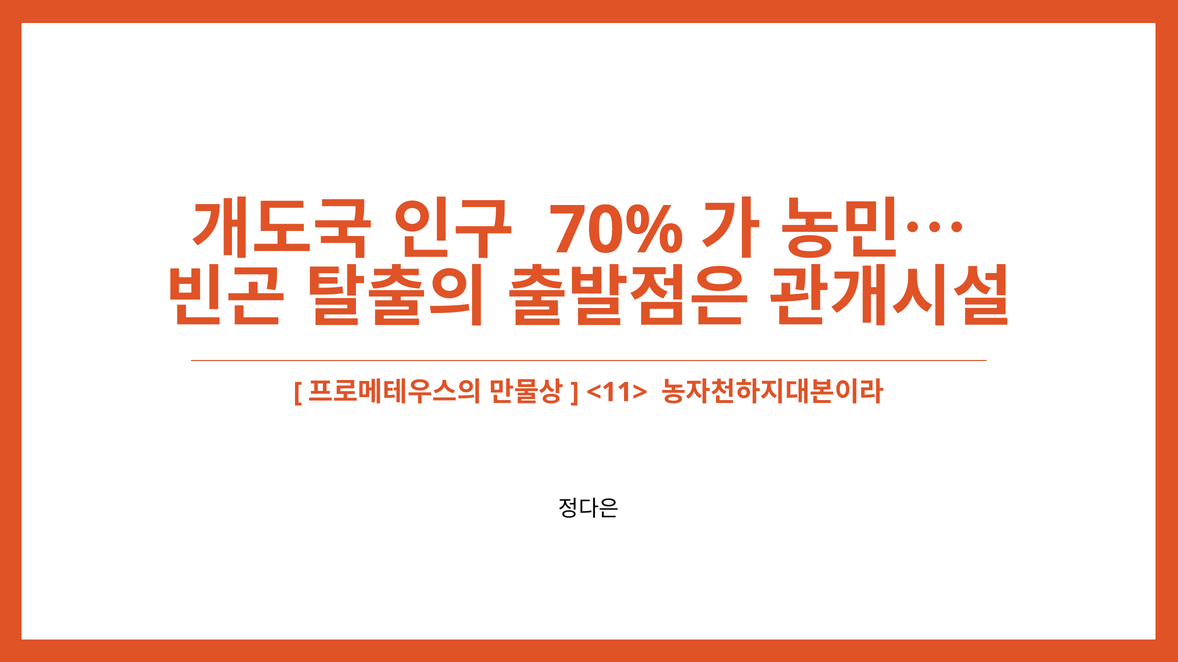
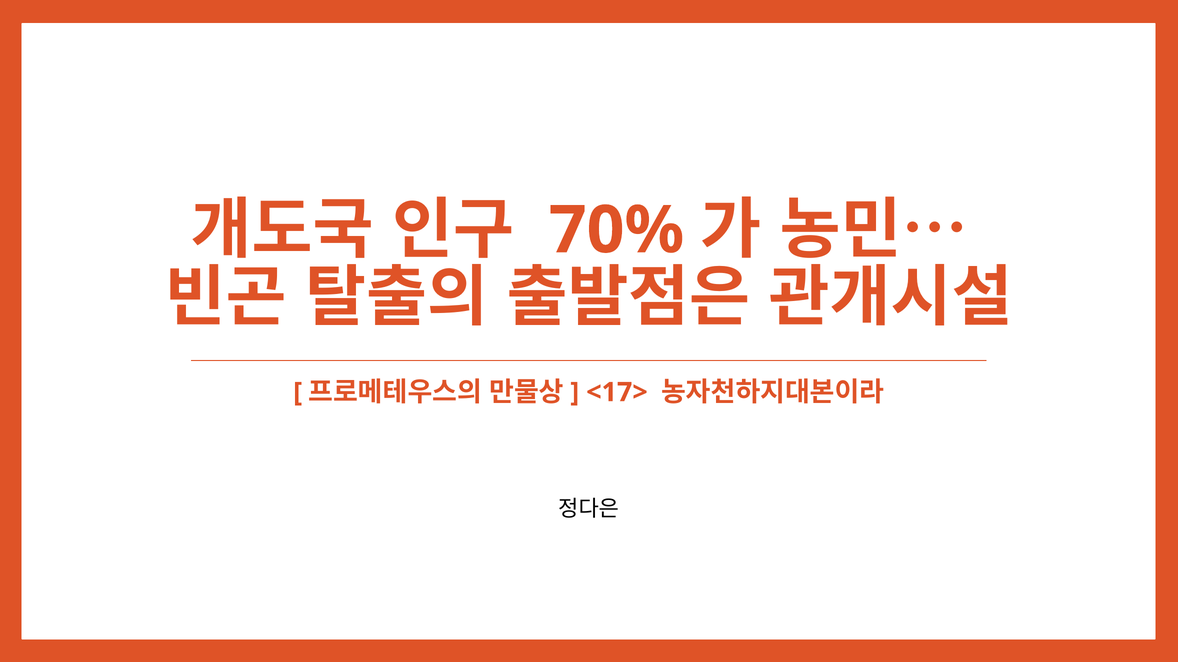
<11>: <11> -> <17> (617, 393)
